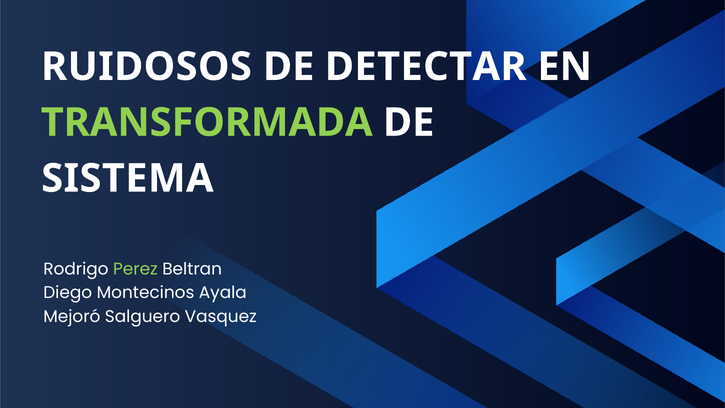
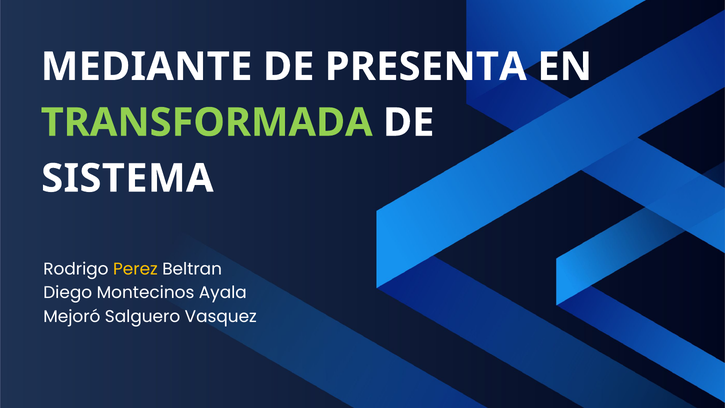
RUIDOSOS: RUIDOSOS -> MEDIANTE (147, 67)
DETECTAR: DETECTAR -> PRESENTA (426, 67)
Perez colour: light green -> yellow (135, 269)
